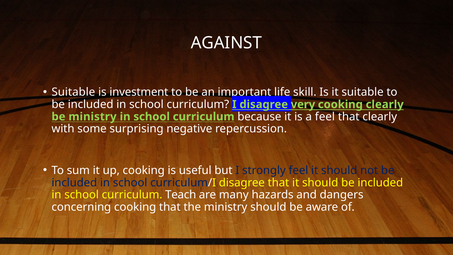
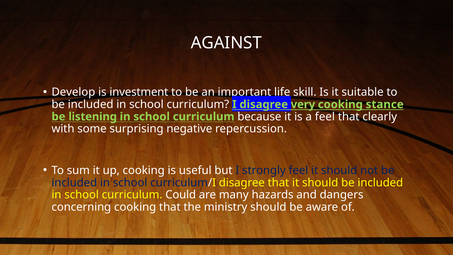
Suitable: Suitable -> Develop (73, 92)
cooking clearly: clearly -> stance (385, 104)
be ministry: ministry -> listening (93, 117)
Teach: Teach -> Could (181, 195)
